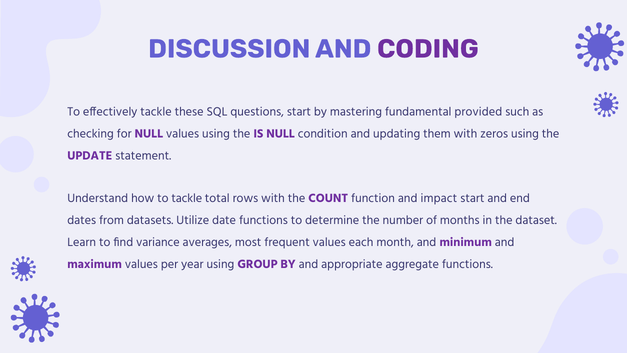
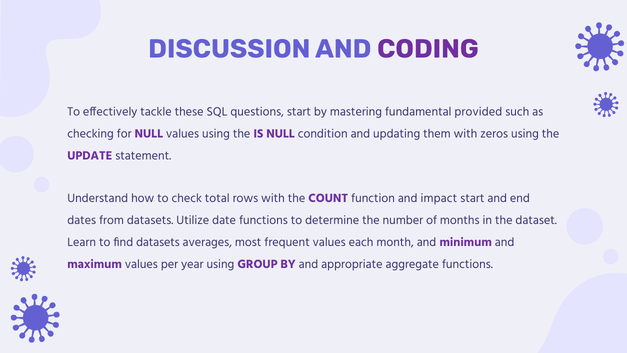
to tackle: tackle -> check (187, 198)
find variance: variance -> datasets (158, 242)
